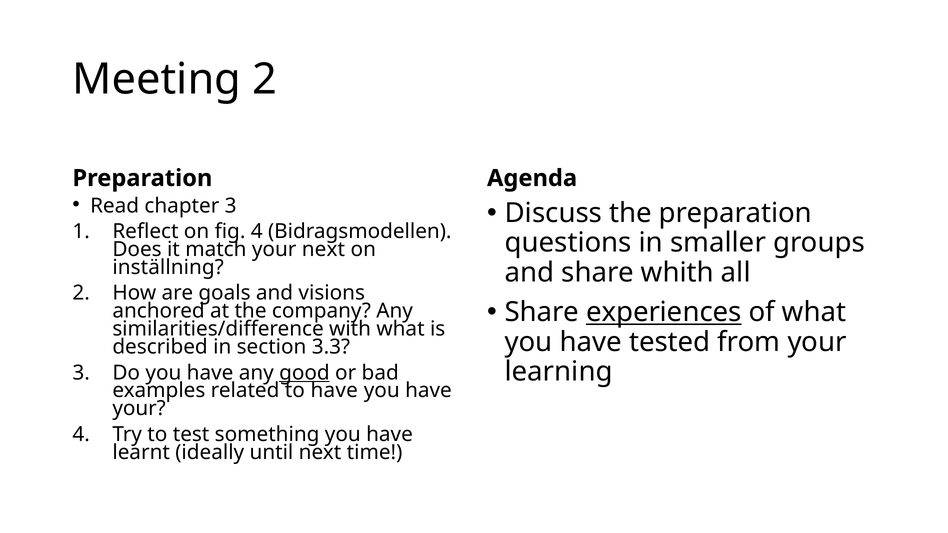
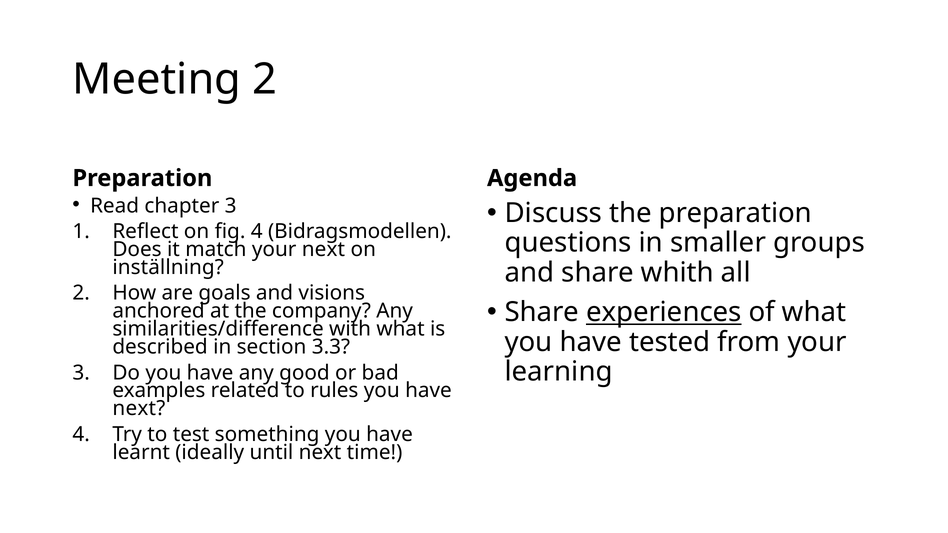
good underline: present -> none (304, 373)
to have: have -> rules (334, 391)
your: your -> next (139, 409)
